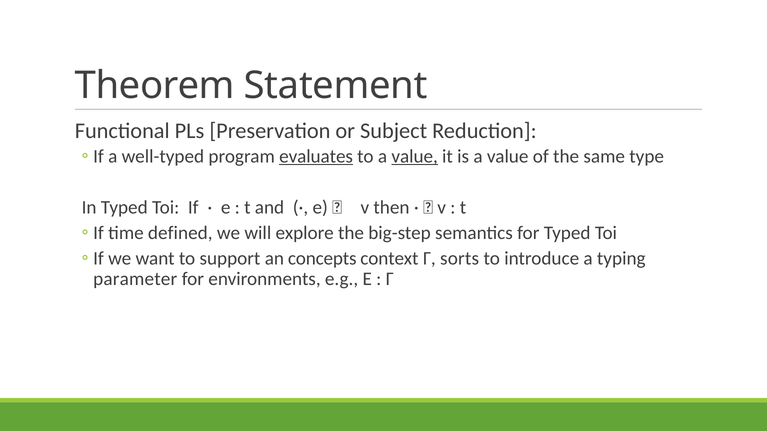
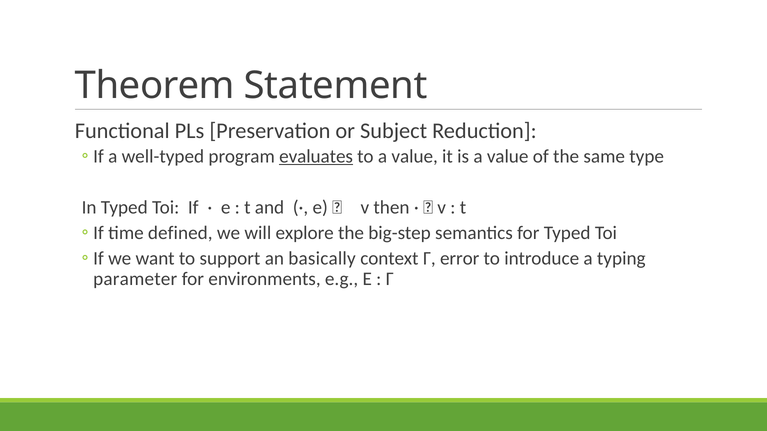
value underline: present -> none (415, 157)
concepts: concepts -> basically (322, 259)
sorts: sorts -> error (460, 259)
